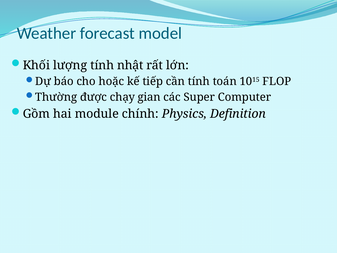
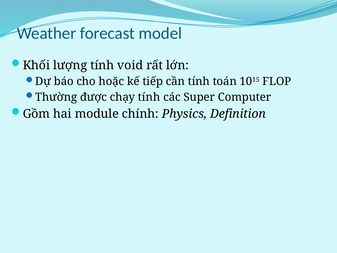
nhật: nhật -> void (130, 65)
chạy gian: gian -> tính (149, 97)
